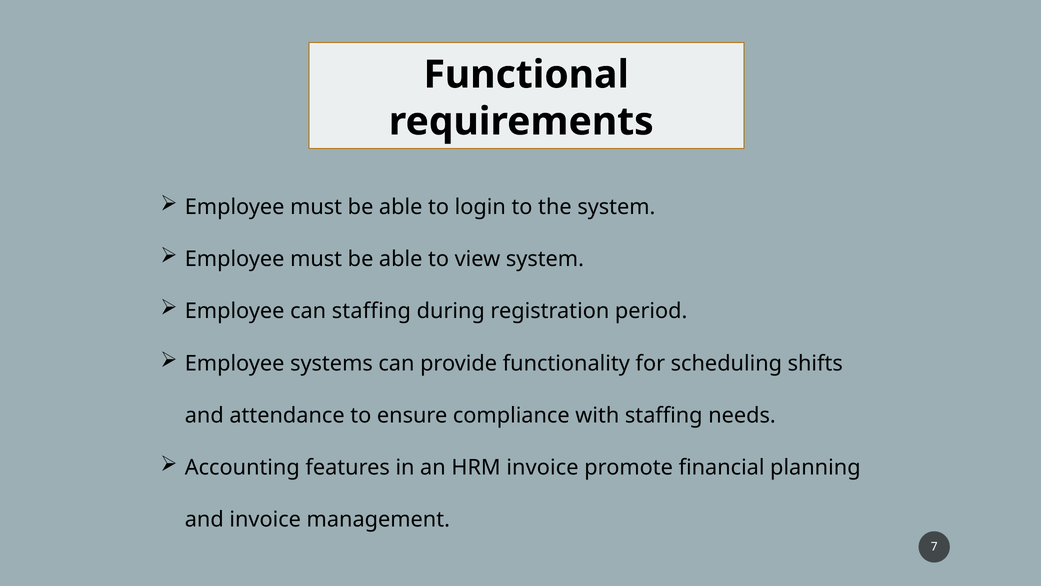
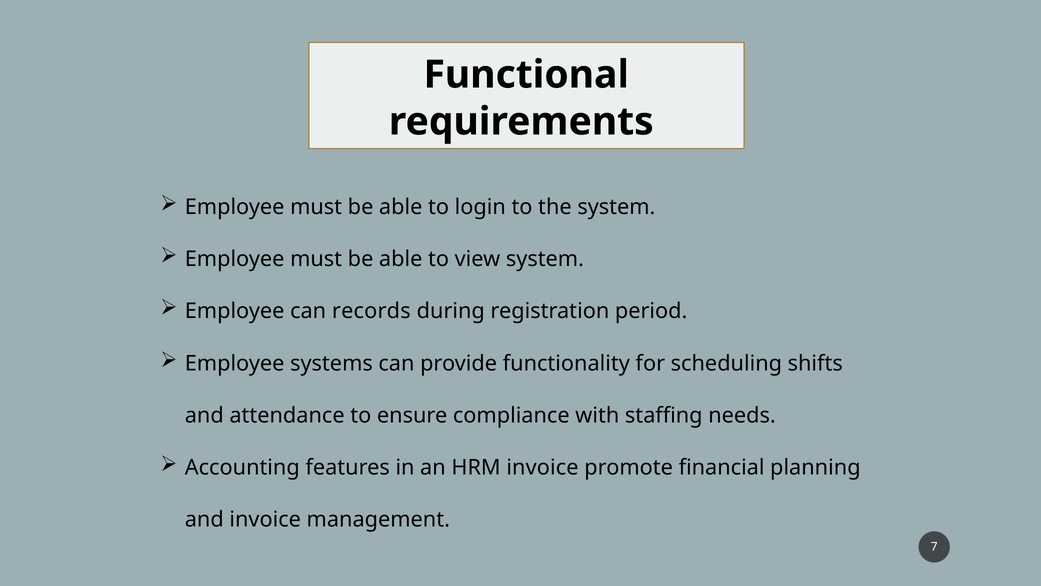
can staffing: staffing -> records (371, 311)
